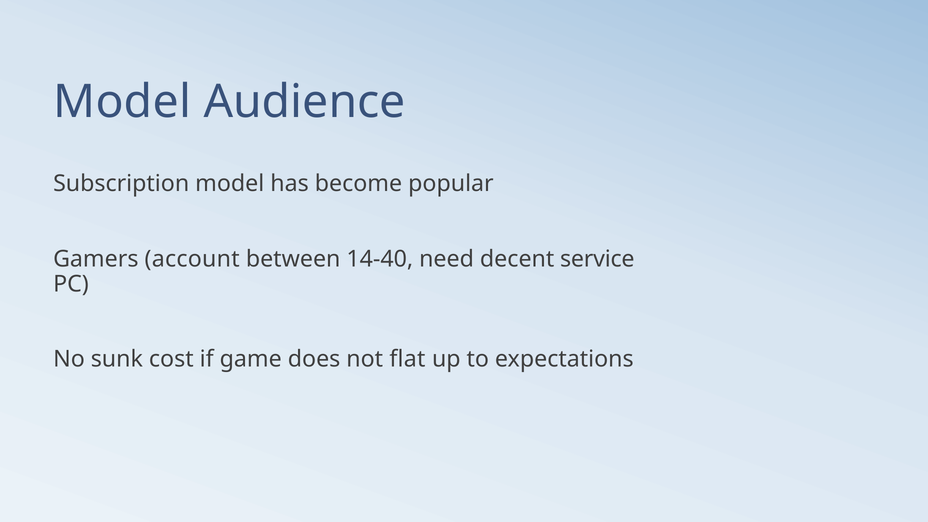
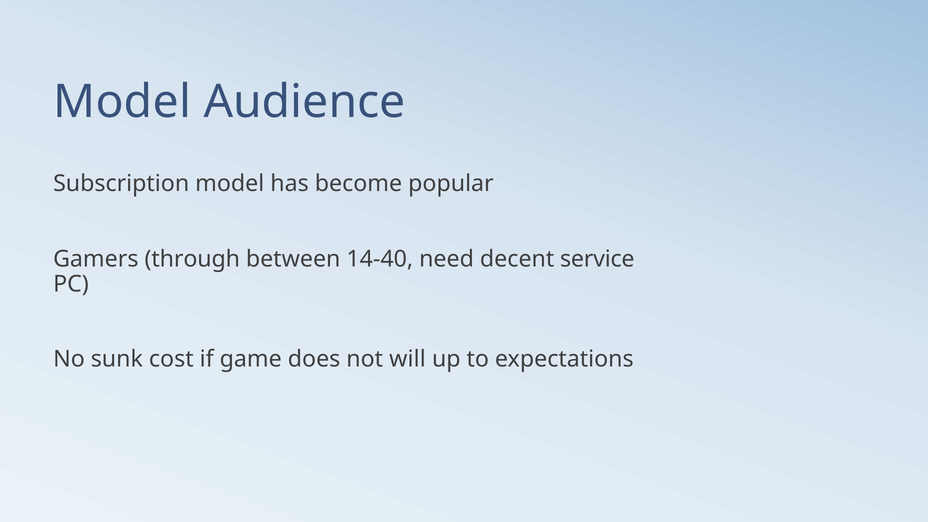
account: account -> through (192, 259)
flat: flat -> will (407, 359)
